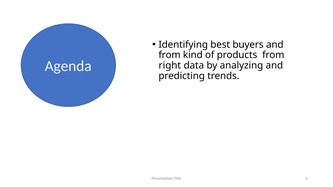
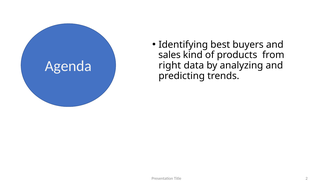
from: from -> sales (170, 55)
